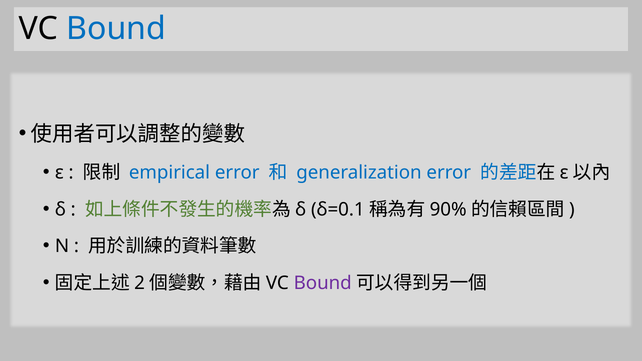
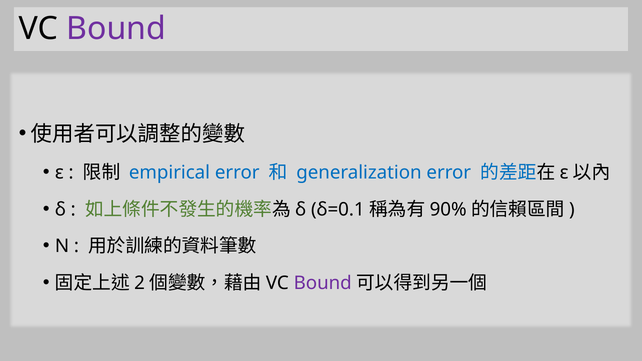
Bound colour: blue -> purple (116, 29)
